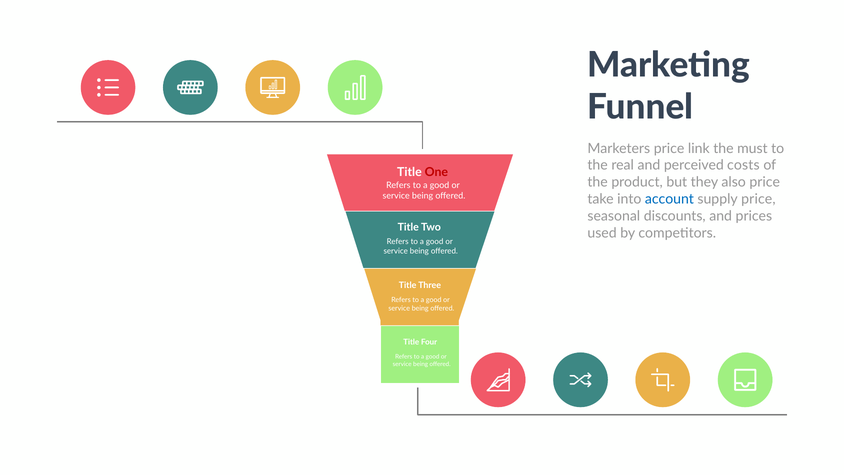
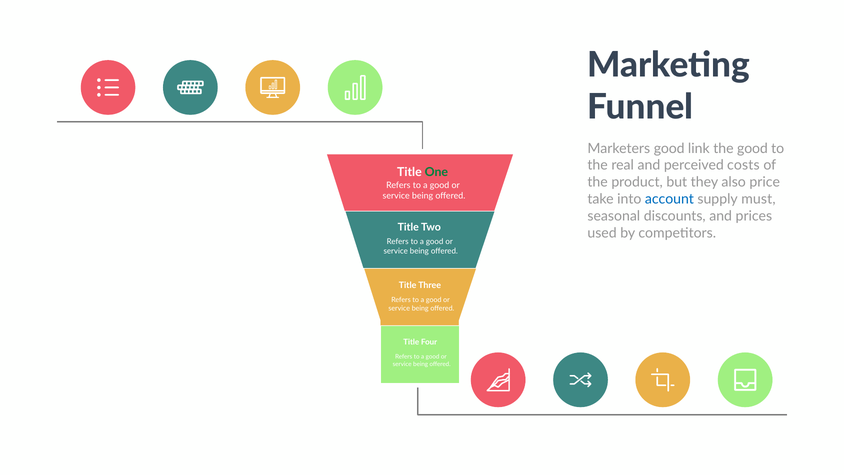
Marketers price: price -> good (669, 148)
the must: must -> good (752, 148)
One colour: red -> green (436, 172)
supply price: price -> must (758, 199)
